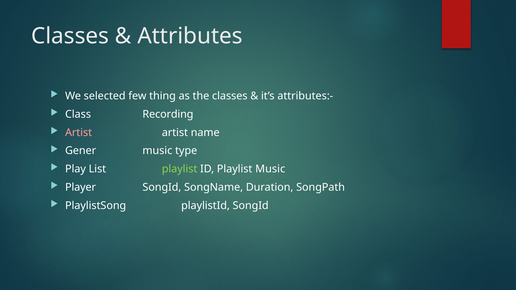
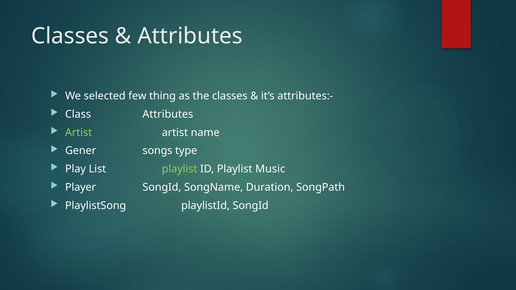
Class Recording: Recording -> Attributes (168, 114)
Artist colour: pink -> light green (79, 133)
Gener music: music -> songs (157, 151)
